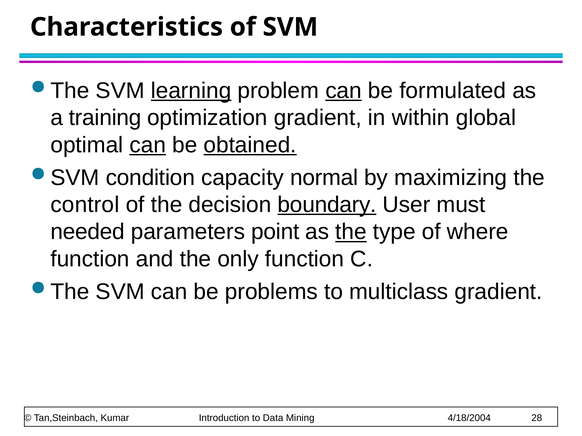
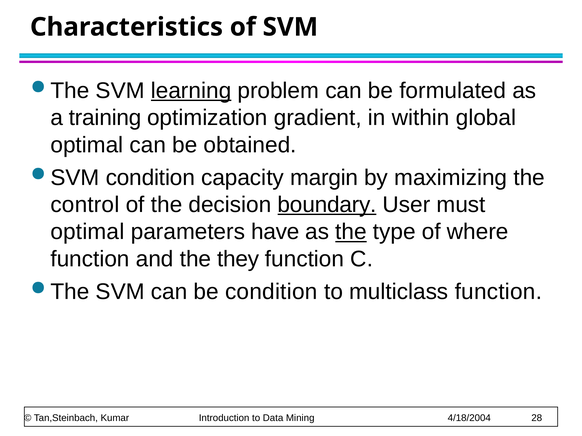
can underline: present -> none (344, 91)
can underline: present -> none (148, 145)
obtained underline: present -> none (250, 145)
normal: normal -> margin (324, 178)
needed: needed -> optimal (87, 232)
point: point -> have (275, 232)
only: only -> they (238, 259)
be problems: problems -> condition (271, 292)
multiclass gradient: gradient -> function (498, 292)
